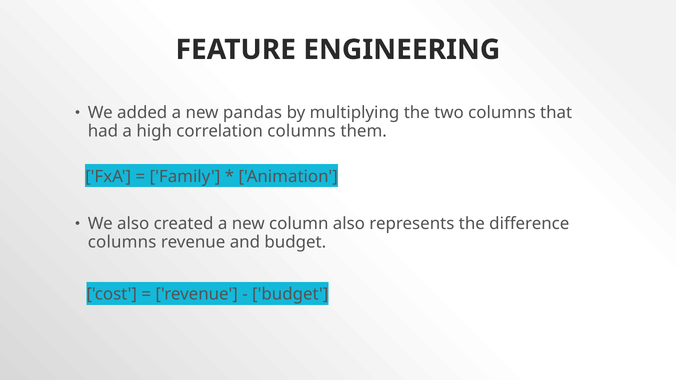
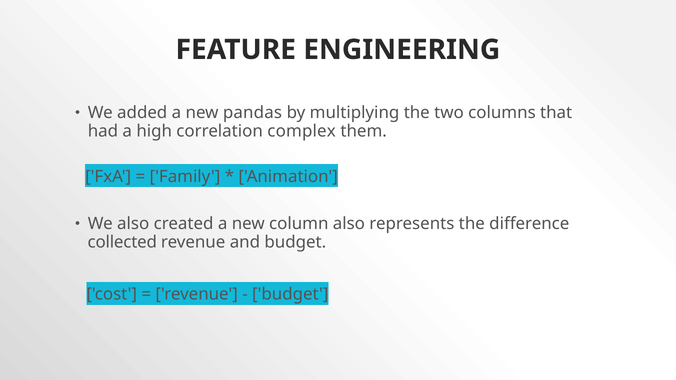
correlation columns: columns -> complex (302, 131)
columns: columns -> collected (122, 242)
